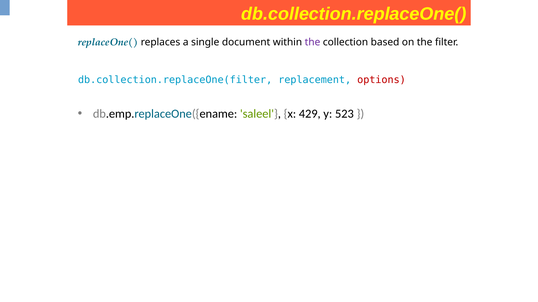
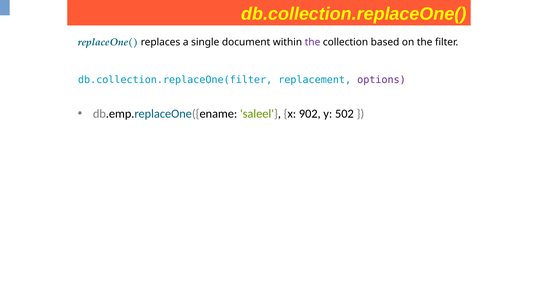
options colour: red -> purple (381, 80)
429: 429 -> 902 (310, 114)
523: 523 -> 502 (344, 114)
